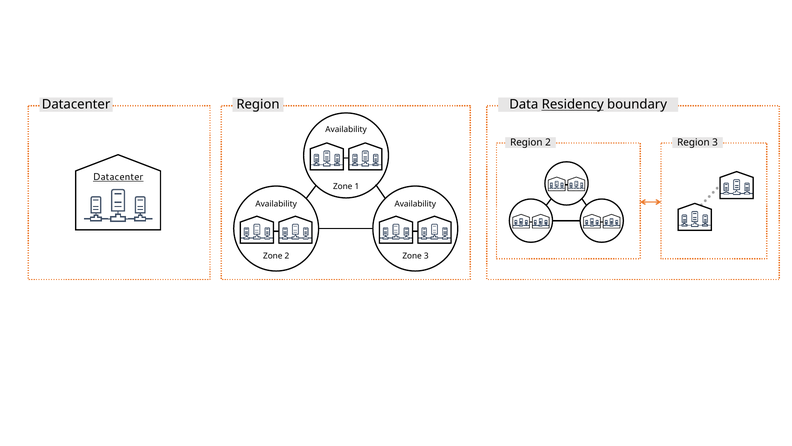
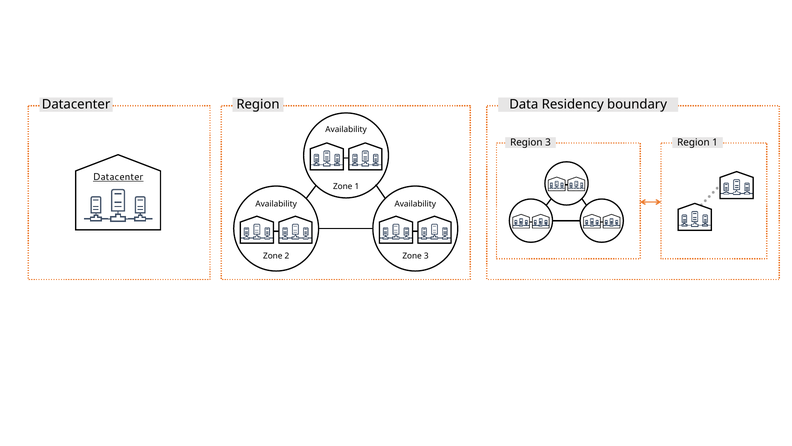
Residency underline: present -> none (573, 104)
Region 2: 2 -> 3 (548, 142)
Region 3: 3 -> 1 (715, 142)
